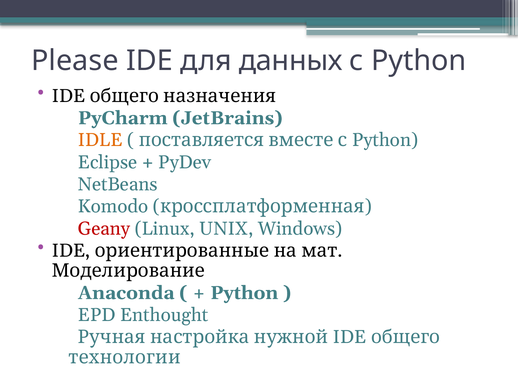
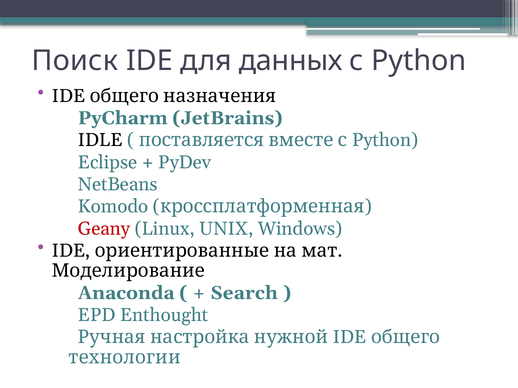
Please: Please -> Поиск (75, 61)
IDLE colour: orange -> black (100, 140)
Python: Python -> Search (244, 293)
